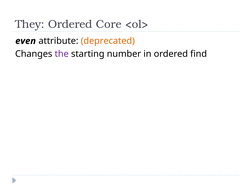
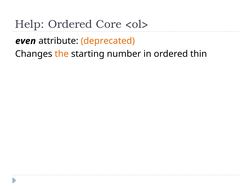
They: They -> Help (30, 24)
the colour: purple -> orange (62, 54)
find: find -> thin (199, 54)
